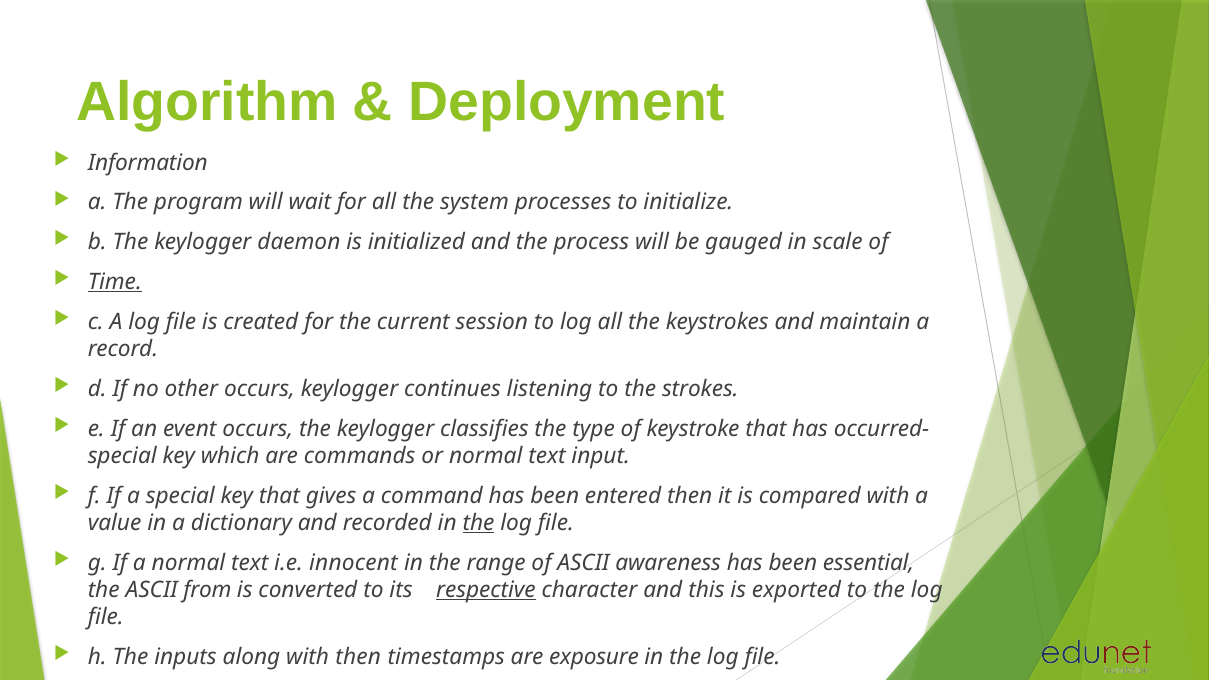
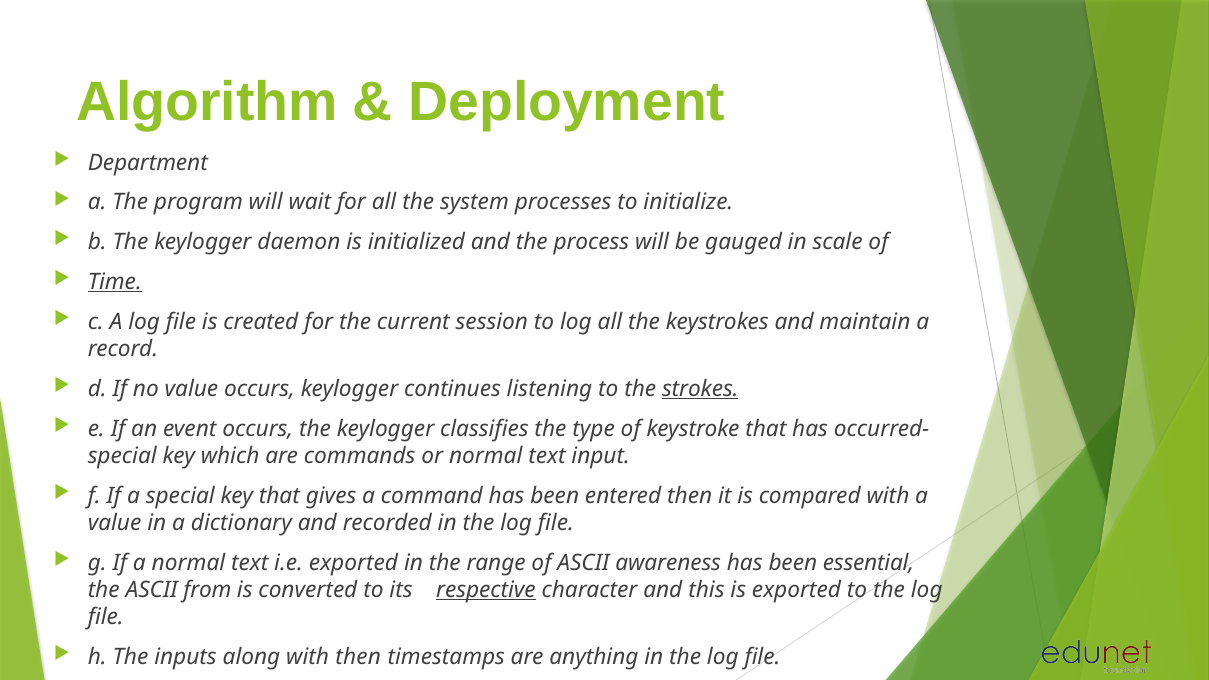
Information: Information -> Department (148, 163)
no other: other -> value (191, 389)
strokes underline: none -> present (700, 389)
the underline: present -> none (478, 523)
i.e innocent: innocent -> exported (354, 563)
exposure: exposure -> anything (594, 657)
